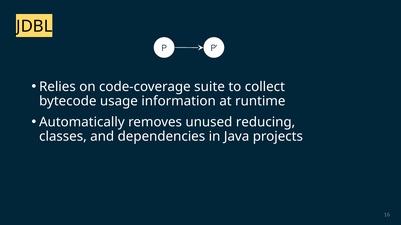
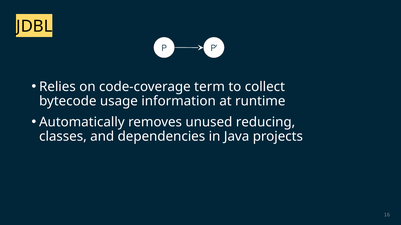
suite: suite -> term (210, 87)
